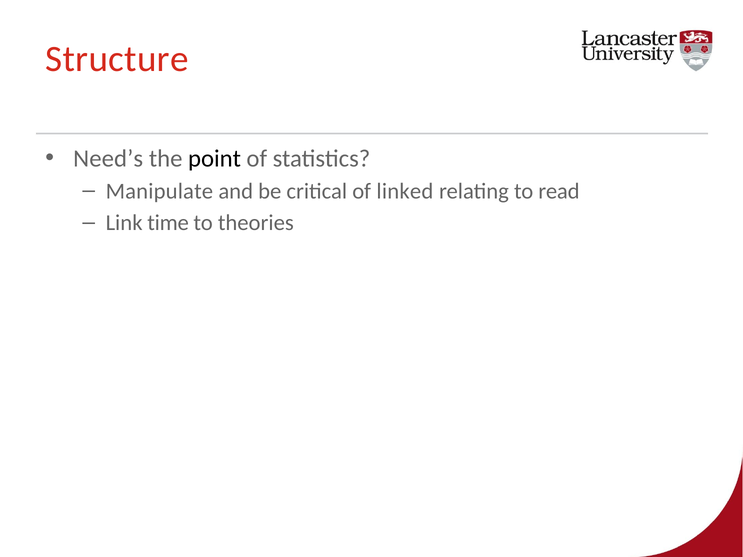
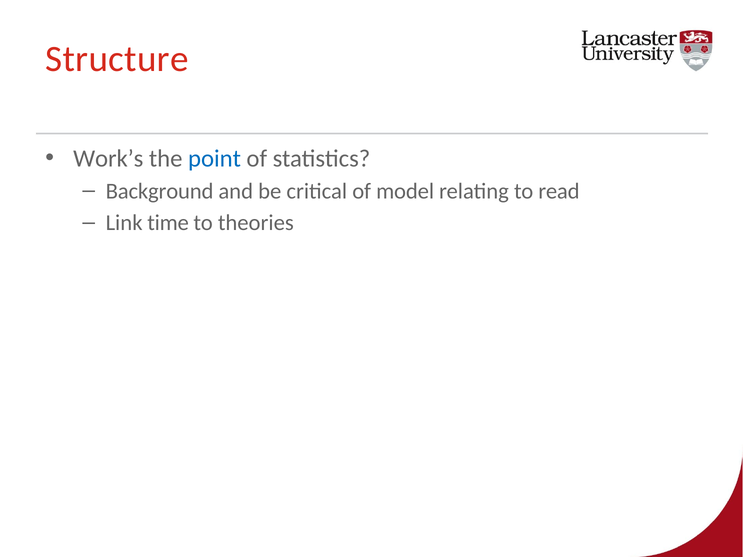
Need’s: Need’s -> Work’s (108, 158)
point colour: black -> blue (214, 158)
Manipulate: Manipulate -> Background (160, 191)
linked: linked -> model (405, 191)
